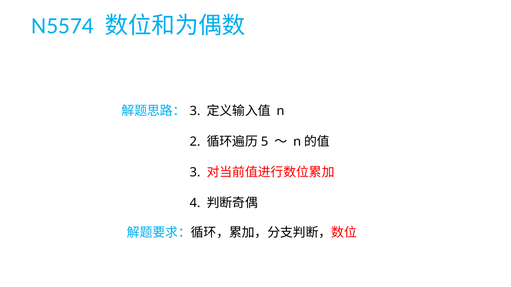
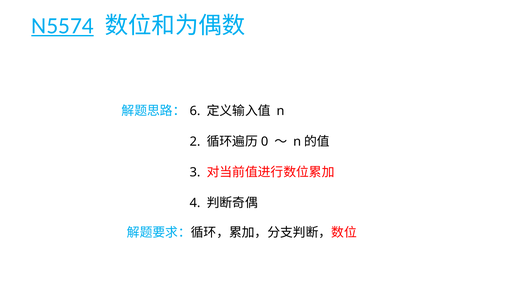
N5574 underline: none -> present (63, 26)
3: 3 -> 6 (195, 111)
5: 5 -> 0 (265, 142)
